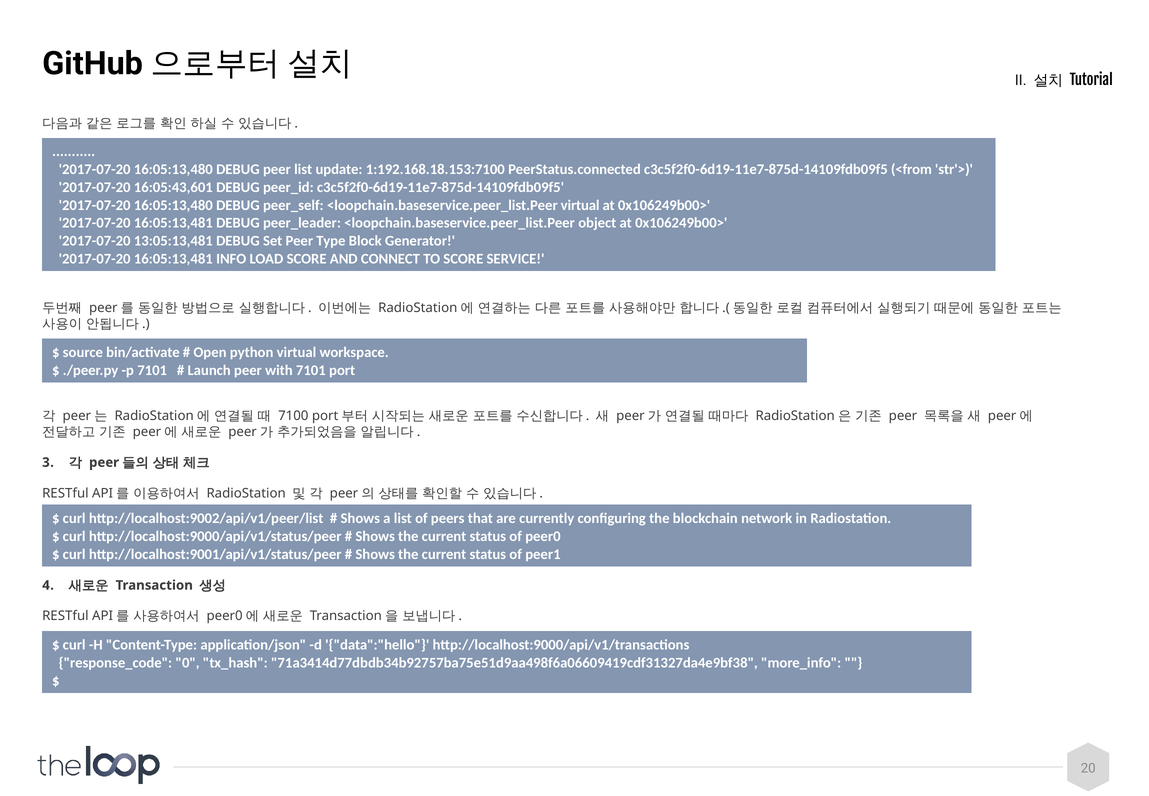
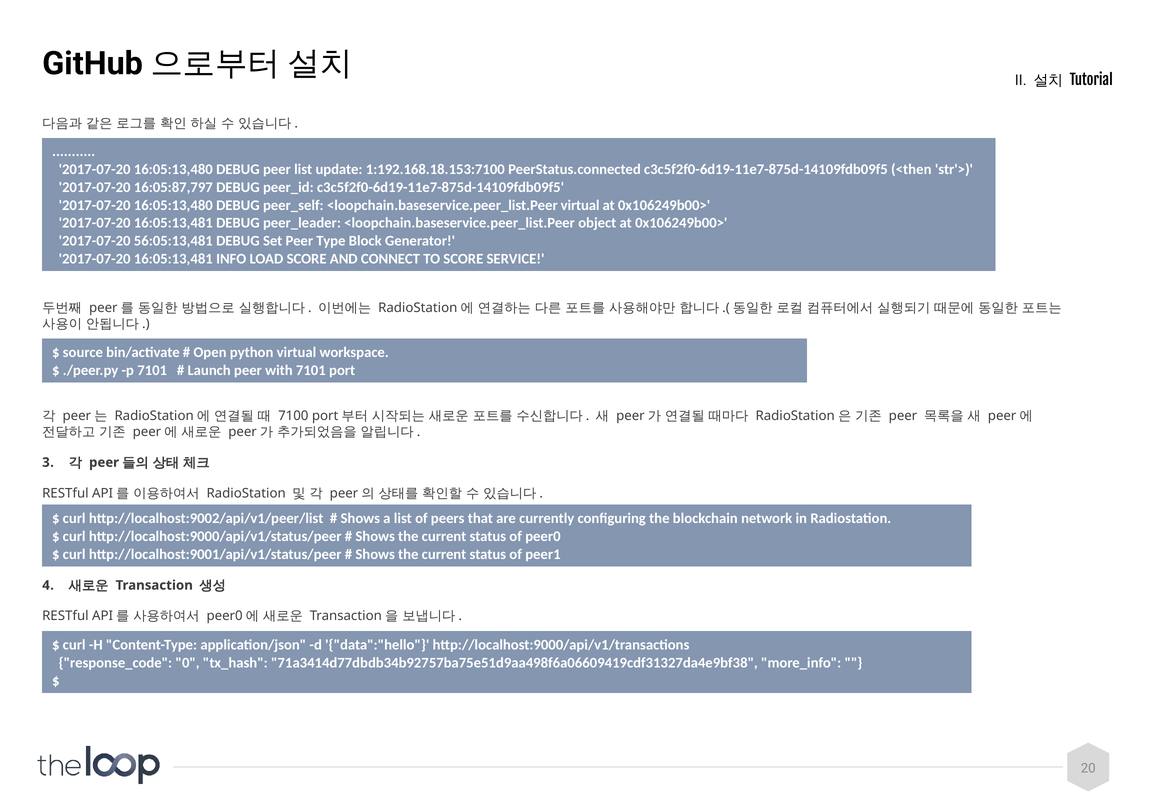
<from: <from -> <then (911, 169)
16:05:43,601: 16:05:43,601 -> 16:05:87,797 (173, 187)
13:05:13,481: 13:05:13,481 -> 56:05:13,481 (173, 241)
